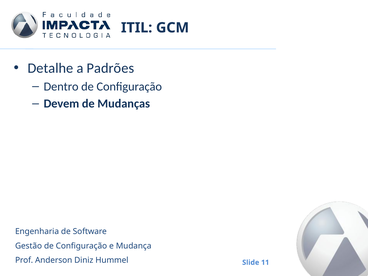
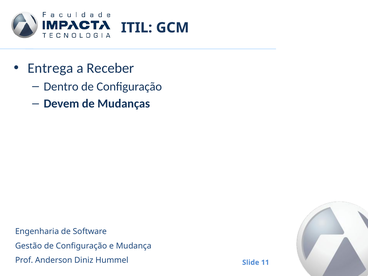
Detalhe: Detalhe -> Entrega (50, 68)
Padrões: Padrões -> Receber (110, 68)
